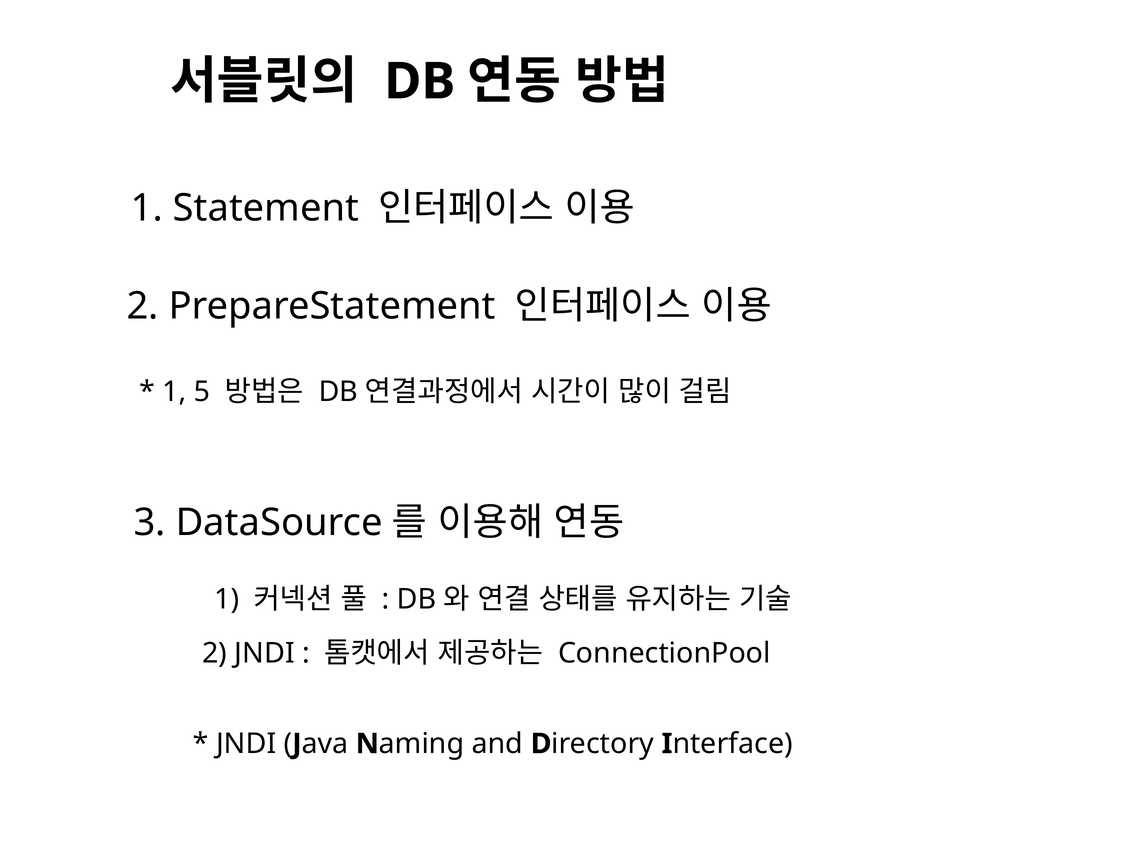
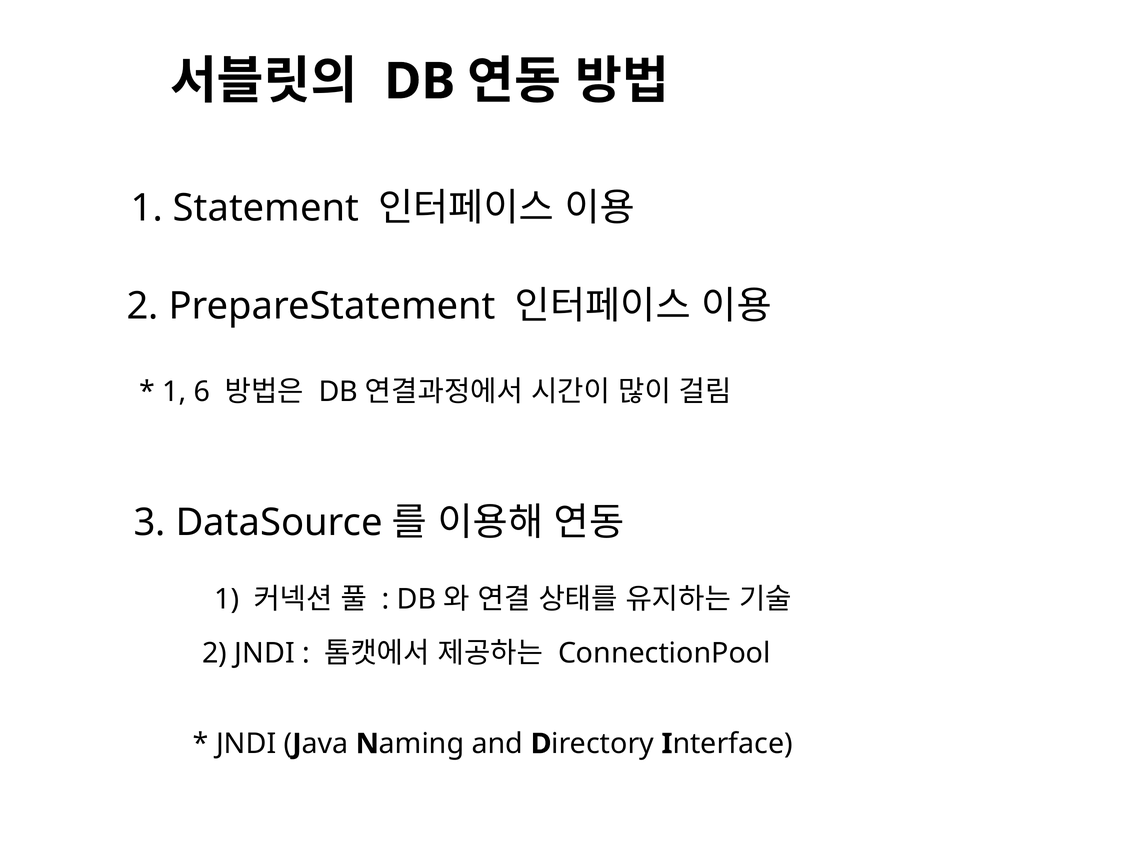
5: 5 -> 6 (202, 391)
